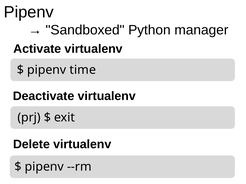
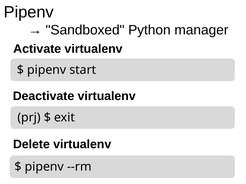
time: time -> start (83, 70)
